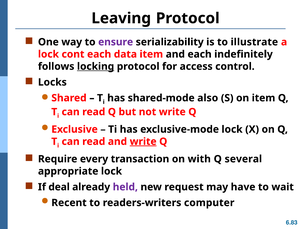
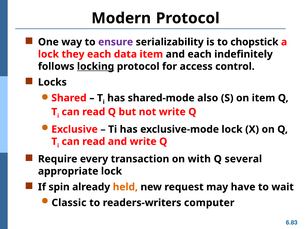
Leaving: Leaving -> Modern (121, 18)
illustrate: illustrate -> chopstick (254, 42)
cont: cont -> they (73, 54)
write underline: present -> none (143, 142)
deal: deal -> spin (59, 187)
held colour: purple -> orange (125, 187)
Recent: Recent -> Classic (69, 203)
